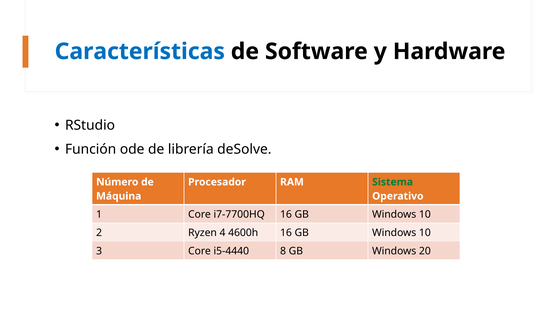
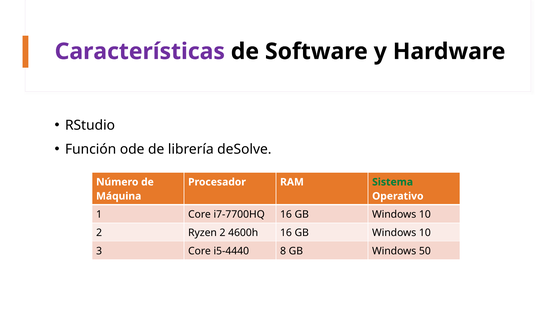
Características colour: blue -> purple (140, 51)
Ryzen 4: 4 -> 2 (223, 232)
20: 20 -> 50 (425, 251)
